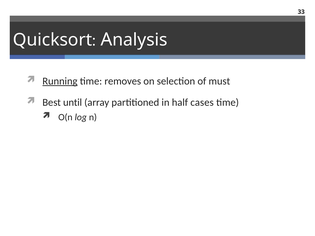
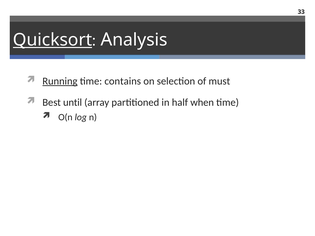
Quicksort underline: none -> present (53, 40)
removes: removes -> contains (123, 81)
cases: cases -> when (202, 103)
